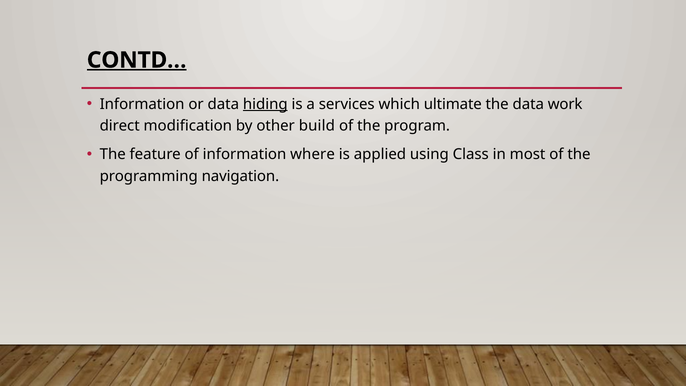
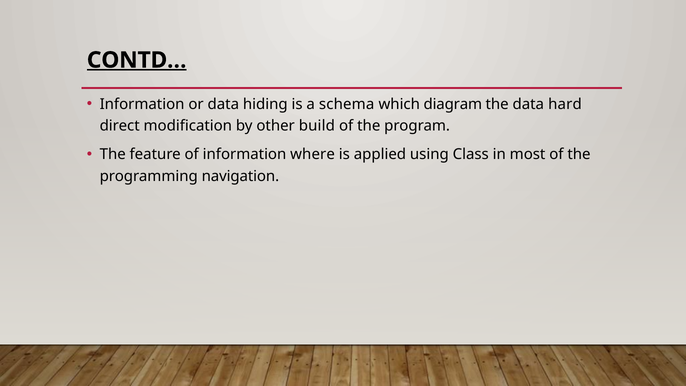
hiding underline: present -> none (265, 104)
services: services -> schema (347, 104)
ultimate: ultimate -> diagram (453, 104)
work: work -> hard (565, 104)
